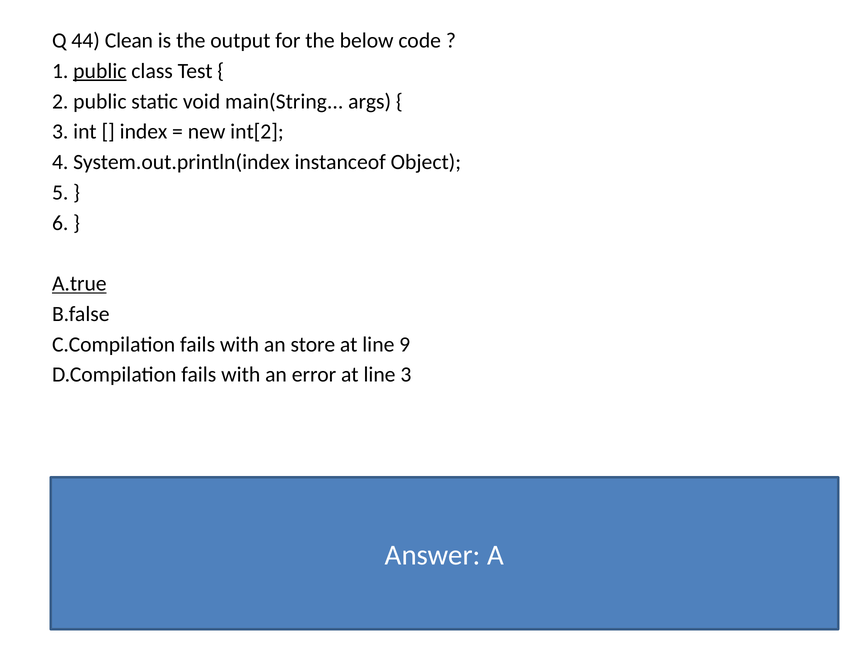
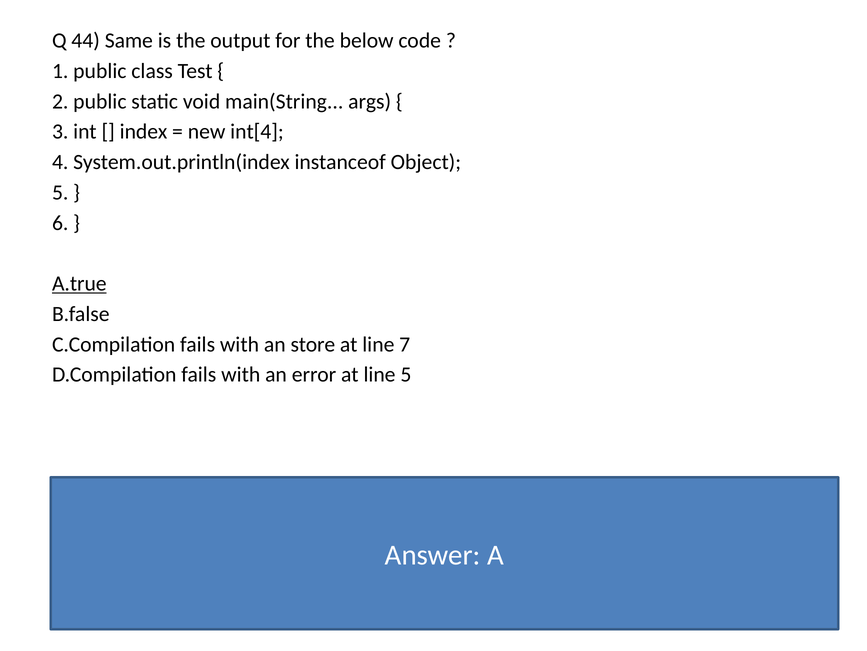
Clean: Clean -> Same (129, 41)
public underline: present -> none (100, 71)
int[2: int[2 -> int[4 (257, 132)
9: 9 -> 7 (405, 344)
line 3: 3 -> 5 (406, 374)
